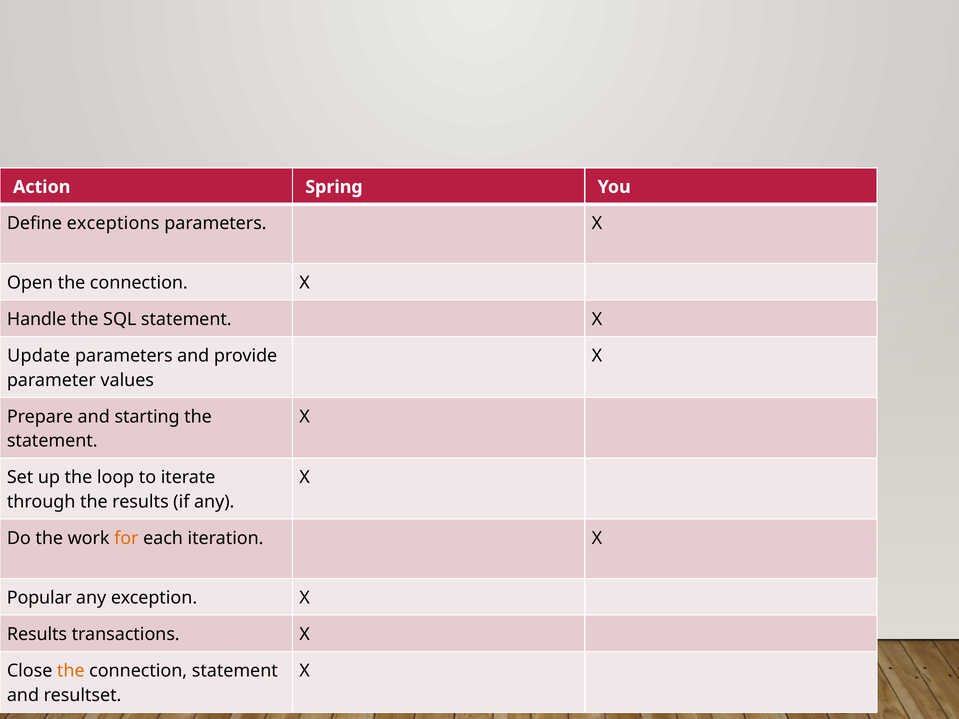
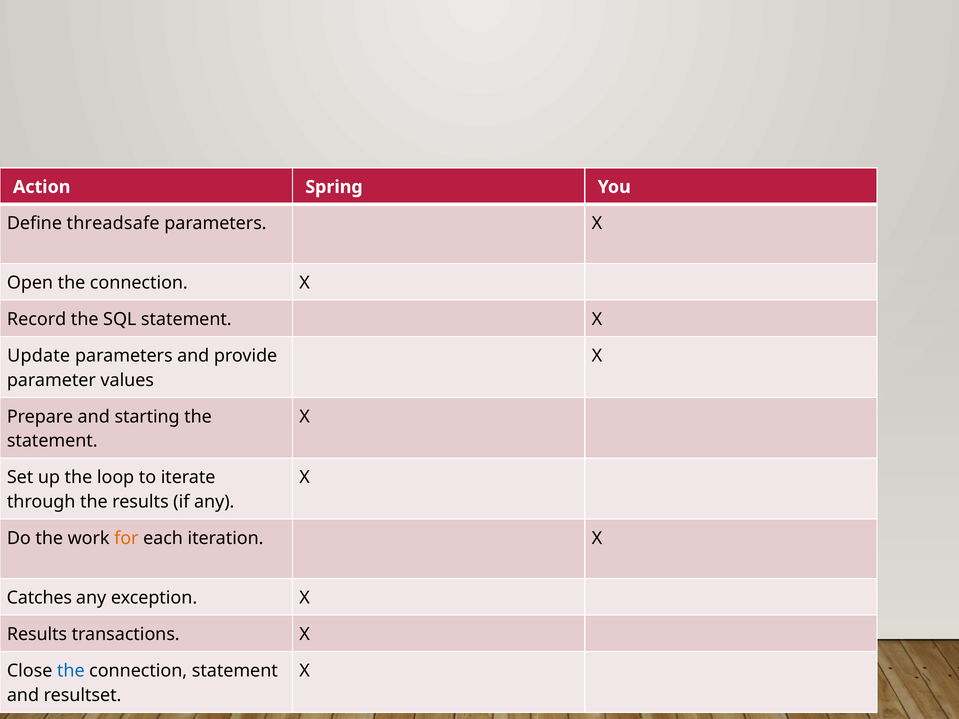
exceptions: exceptions -> threadsafe (113, 223)
Handle: Handle -> Record (37, 319)
Popular: Popular -> Catches (39, 598)
the colour: orange -> blue (71, 671)
